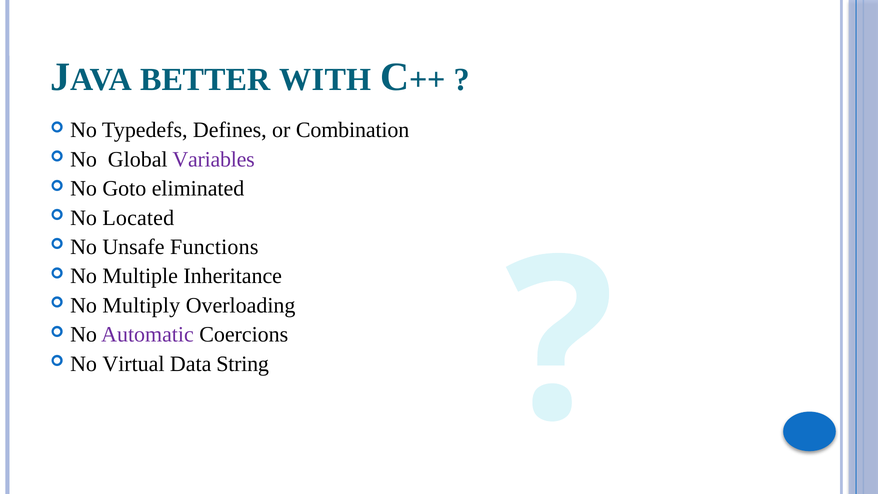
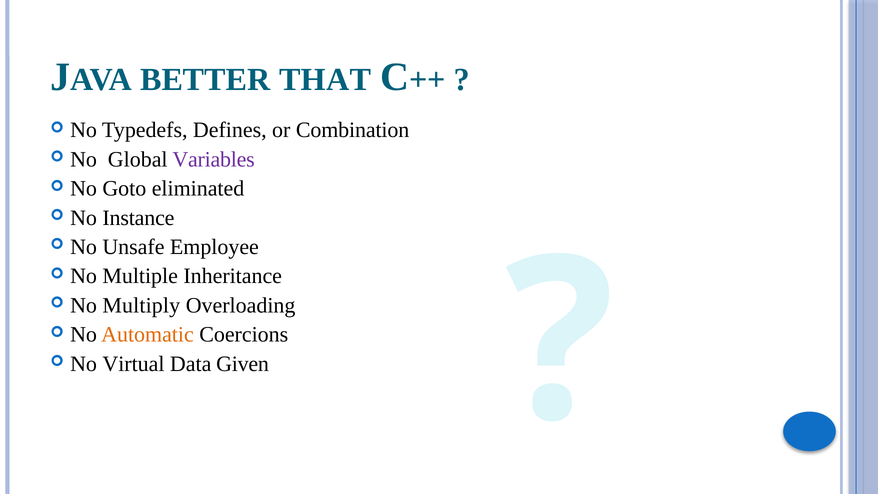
WITH: WITH -> THAT (325, 79)
Located: Located -> Instance (138, 218)
Functions: Functions -> Employee (214, 247)
Automatic colour: purple -> orange (147, 335)
String: String -> Given (243, 364)
